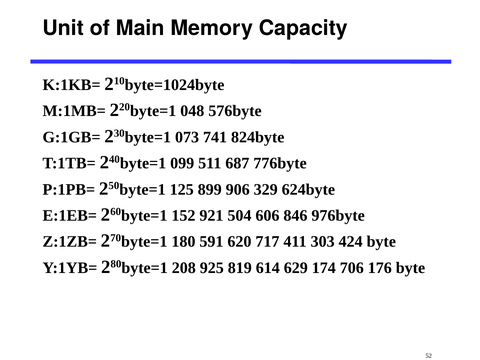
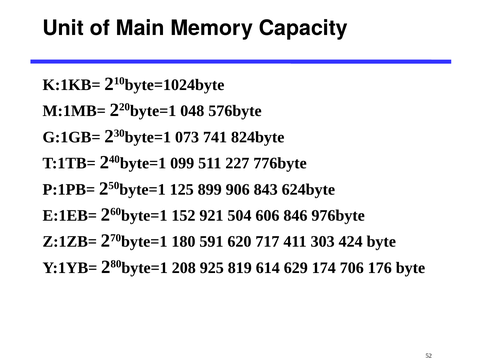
687: 687 -> 227 (237, 163)
329: 329 -> 843 (266, 189)
